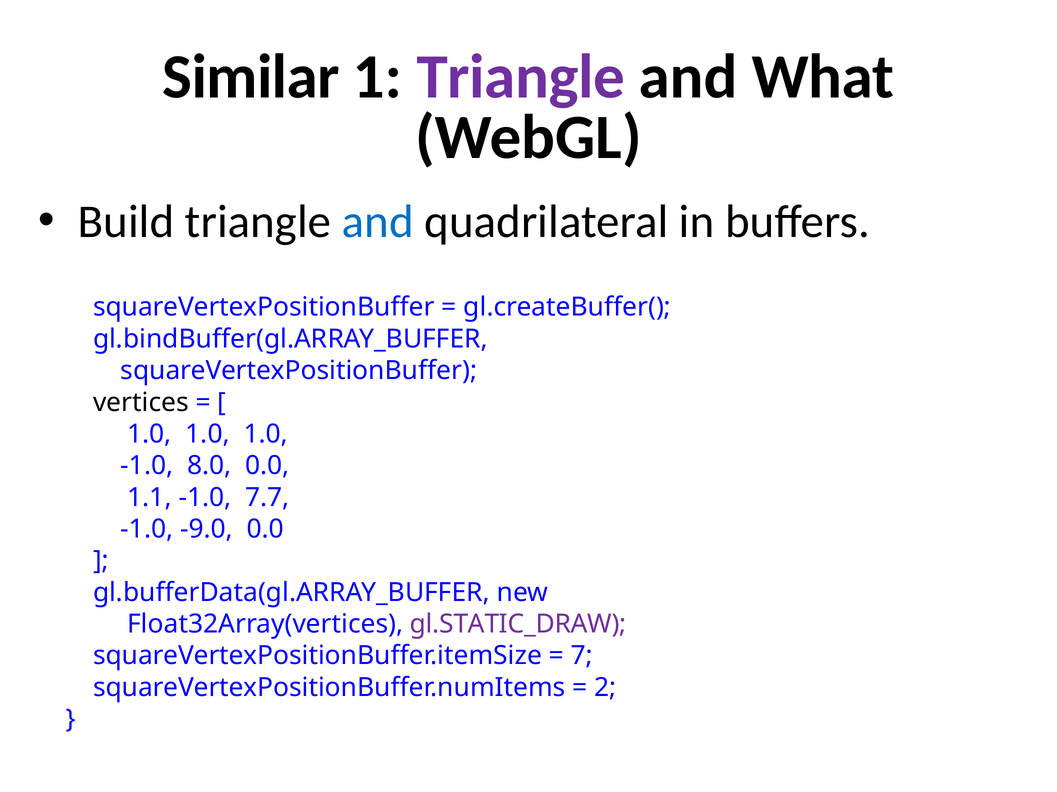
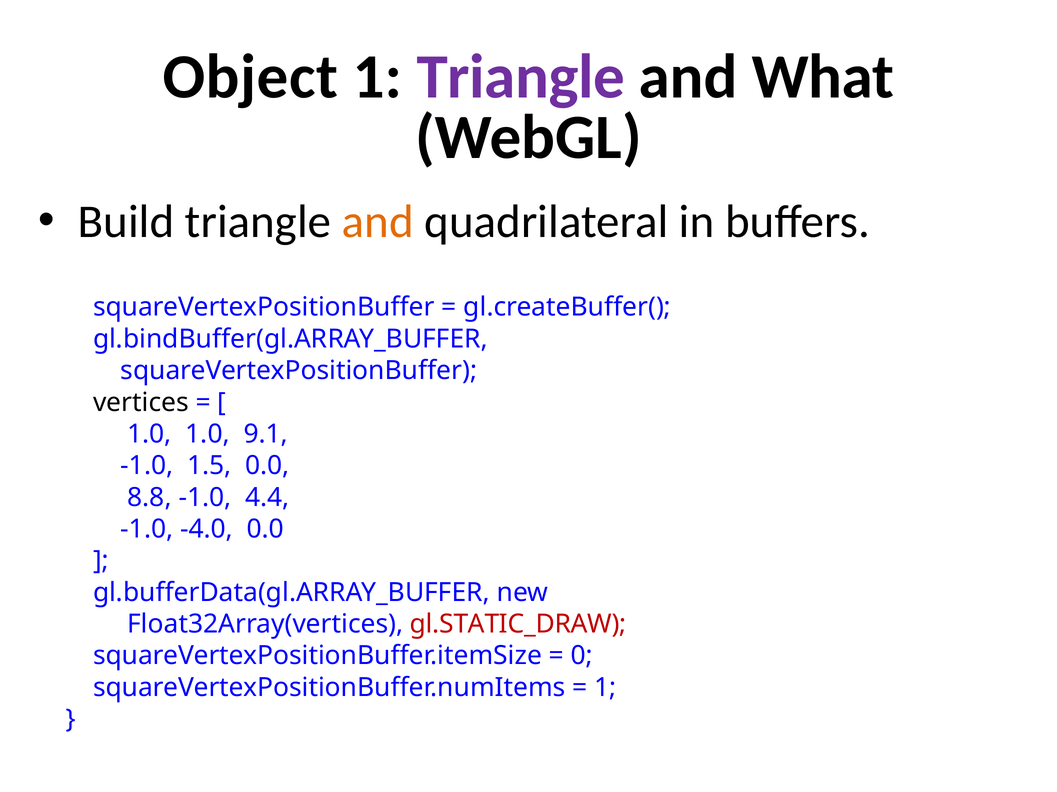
Similar: Similar -> Object (250, 77)
and colour: blue -> orange (378, 222)
1.0 1.0 1.0: 1.0 -> 9.1 (266, 434)
8.0: 8.0 -> 1.5 (209, 466)
1.1: 1.1 -> 8.8 (149, 498)
7.7: 7.7 -> 4.4 (267, 498)
-9.0: -9.0 -> -4.0 (207, 530)
gl.STATIC_DRAW colour: purple -> red (518, 625)
7: 7 -> 0 (582, 656)
2: 2 -> 1 (605, 688)
